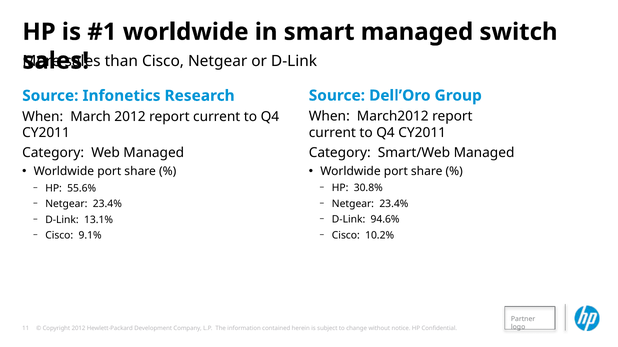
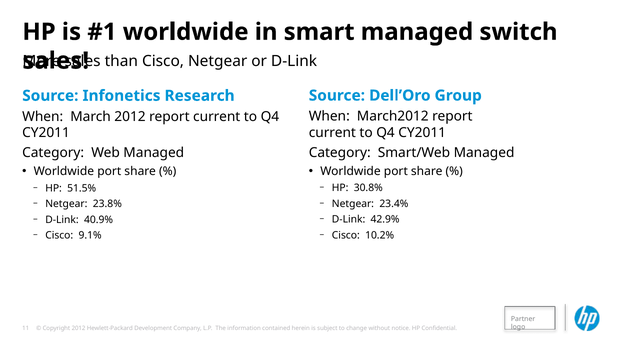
55.6%: 55.6% -> 51.5% (82, 189)
23.4%: 23.4% -> 23.8% (107, 204)
94.6%: 94.6% -> 42.9% (385, 220)
13.1%: 13.1% -> 40.9% (99, 220)
